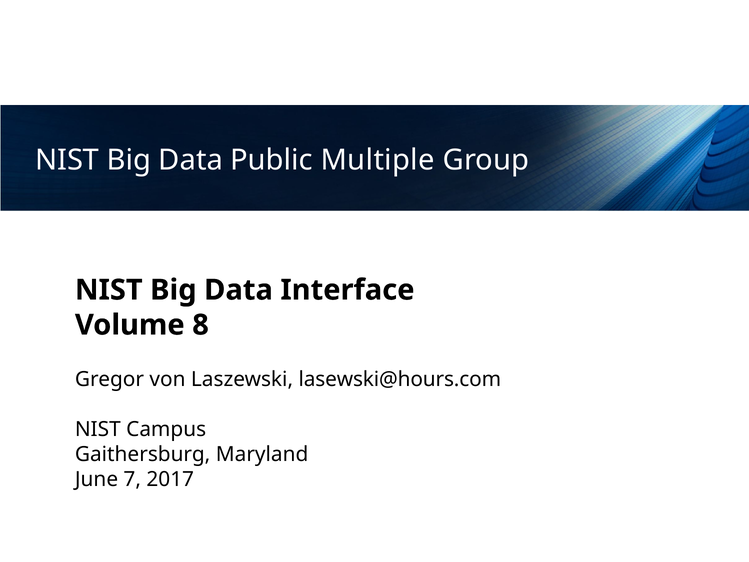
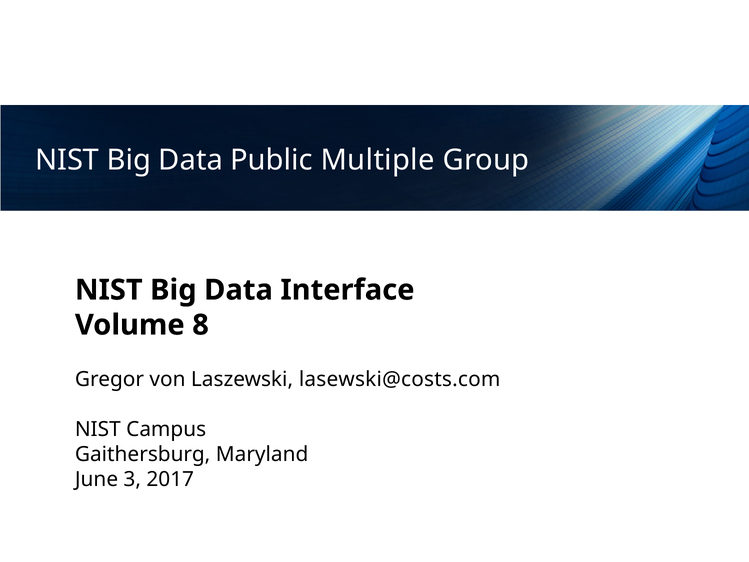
lasewski@hours.com: lasewski@hours.com -> lasewski@costs.com (400, 379)
7: 7 -> 3 (132, 479)
